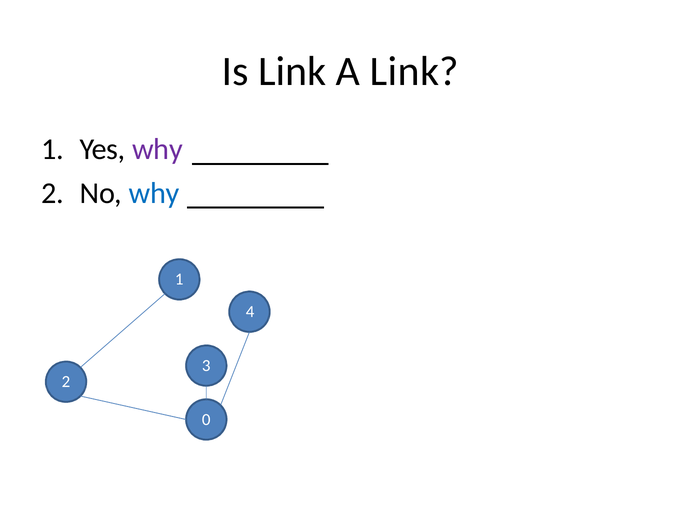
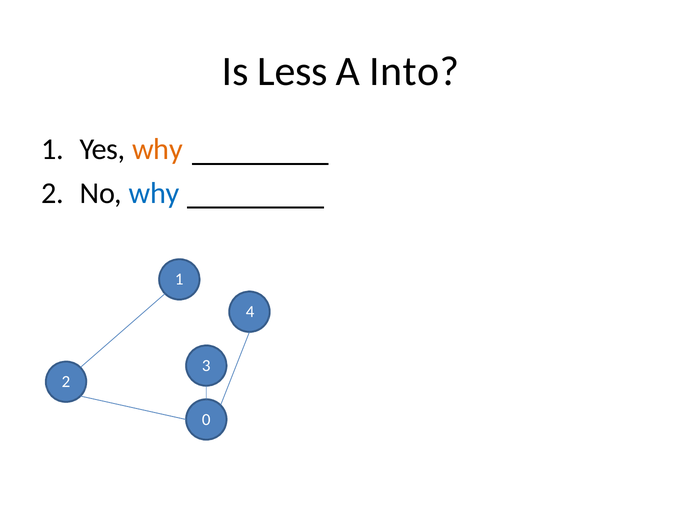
Is Link: Link -> Less (292, 71)
A Link: Link -> Into (414, 71)
why colour: purple -> orange (157, 150)
